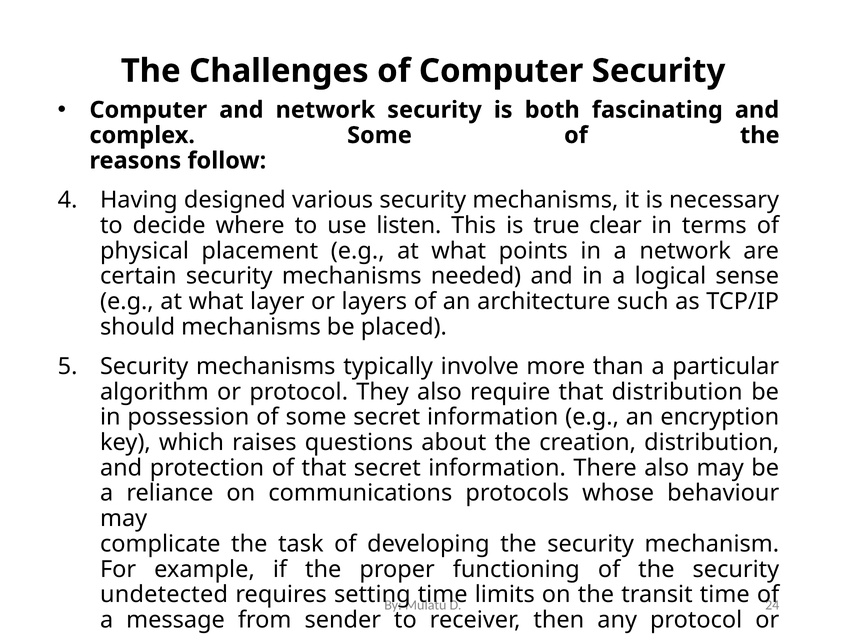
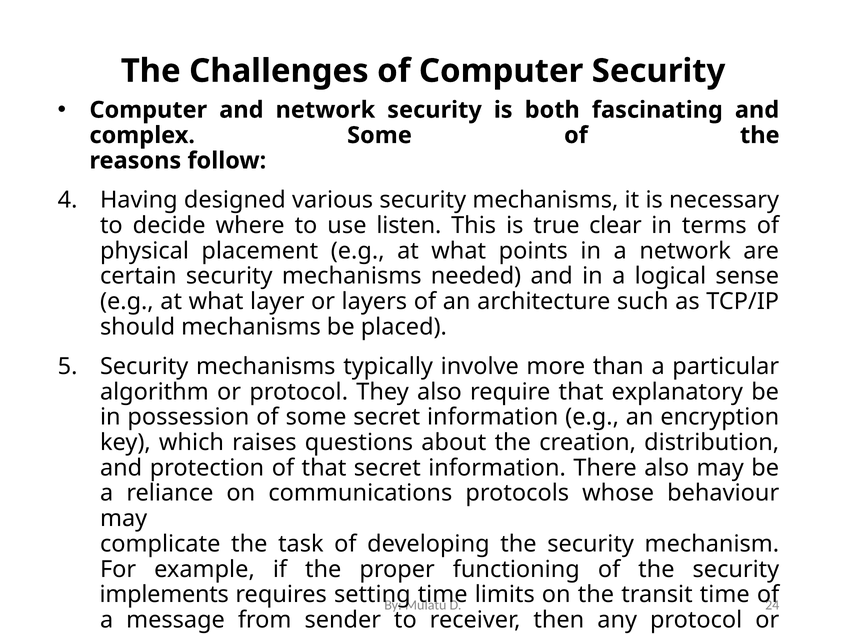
that distribution: distribution -> explanatory (677, 392)
undetected: undetected -> implements (164, 595)
